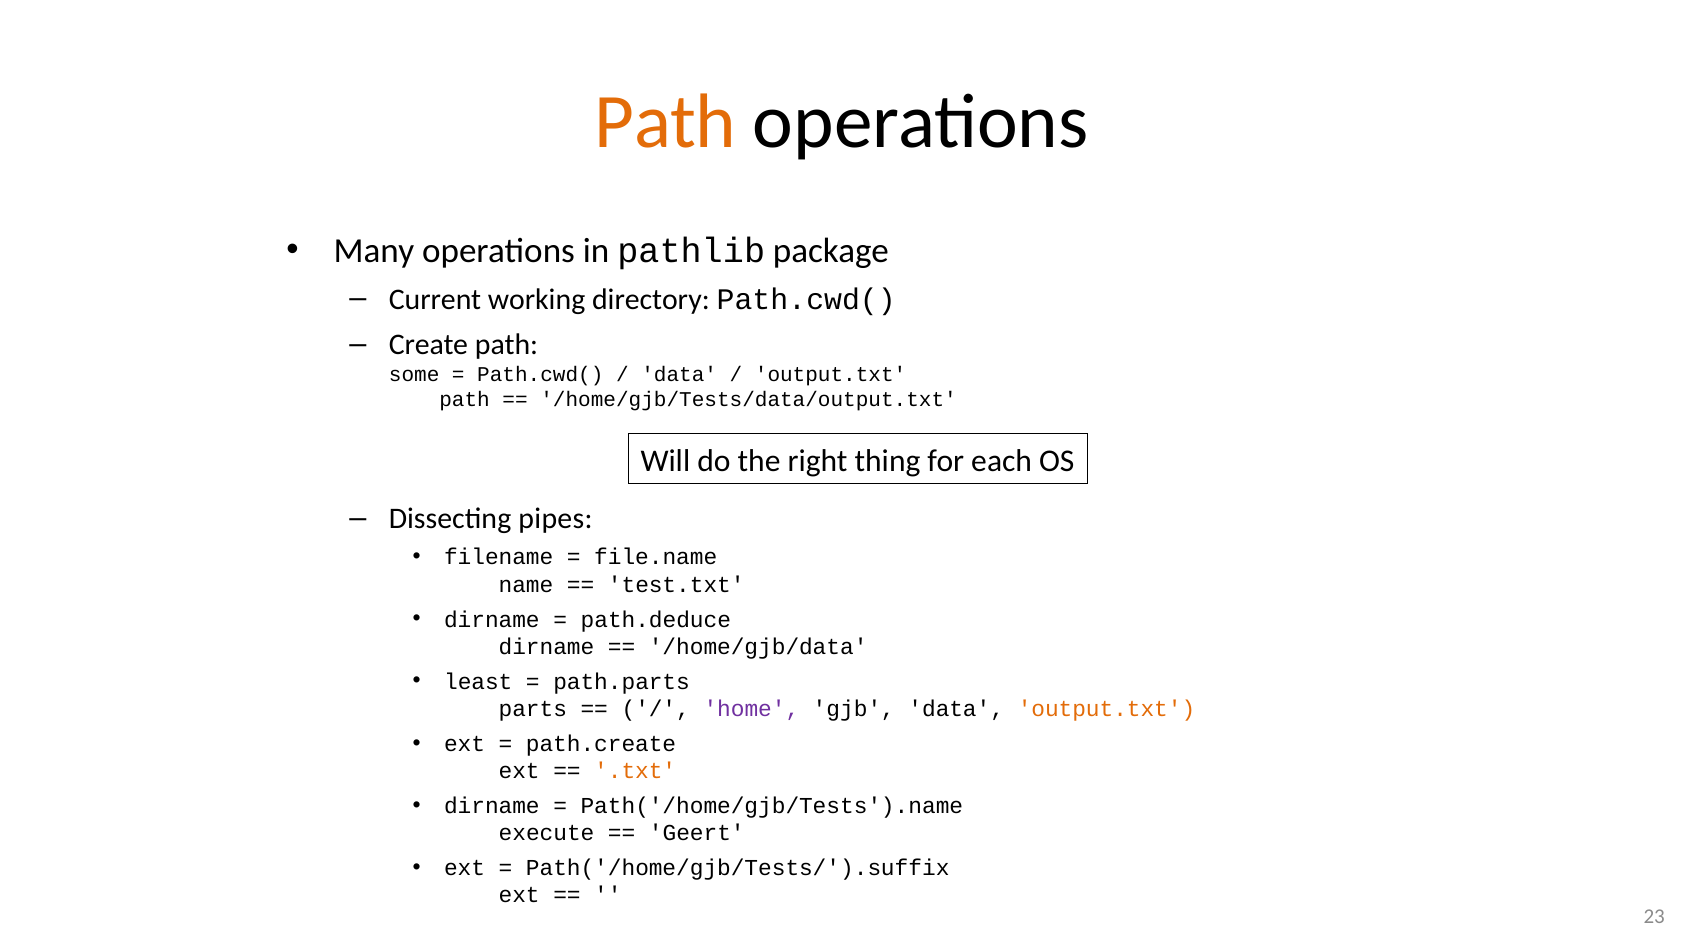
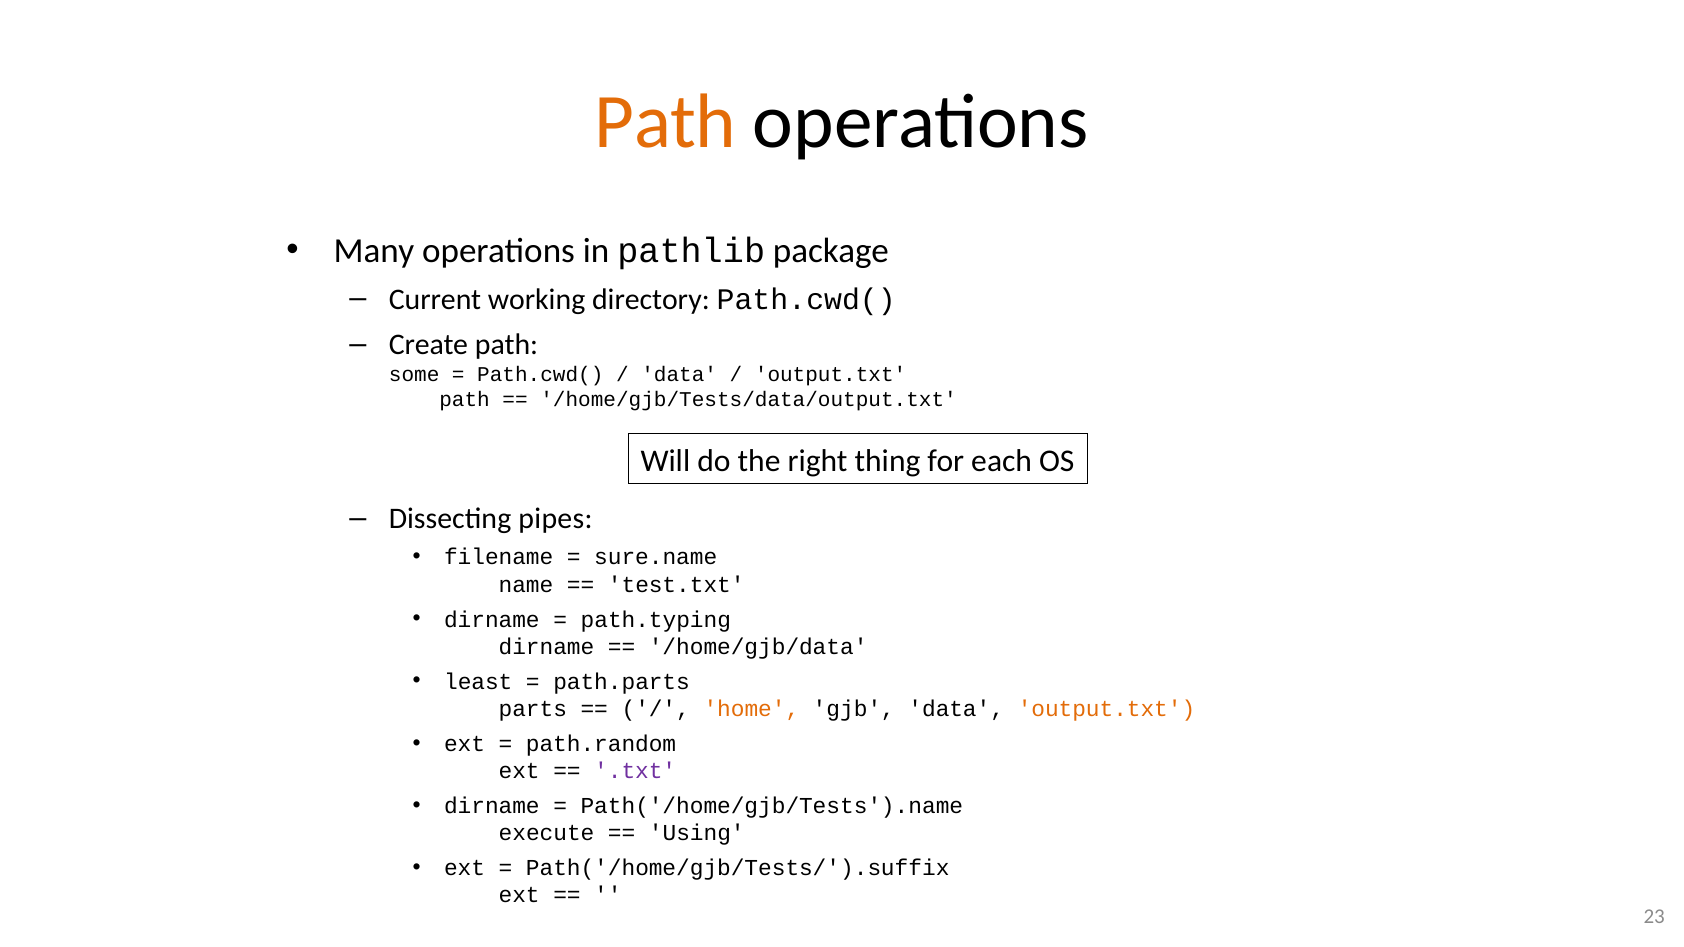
file.name: file.name -> sure.name (656, 557)
path.deduce: path.deduce -> path.typing (656, 620)
home colour: purple -> orange (751, 709)
path.create: path.create -> path.random (601, 744)
.txt colour: orange -> purple (635, 771)
Geert: Geert -> Using (697, 833)
